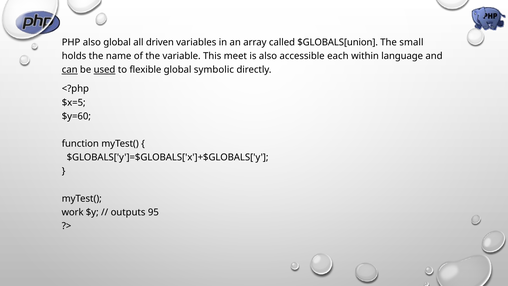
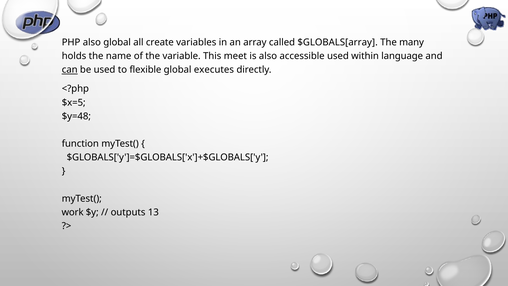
driven: driven -> create (160, 42)
$GLOBALS[union: $GLOBALS[union -> $GLOBALS[array (338, 42)
small: small -> many (412, 42)
accessible each: each -> used (338, 56)
used underline: present -> none (105, 70)
symbolic: symbolic -> executes (214, 70)
$y=60: $y=60 -> $y=48 (76, 116)
95: 95 -> 13 (153, 212)
